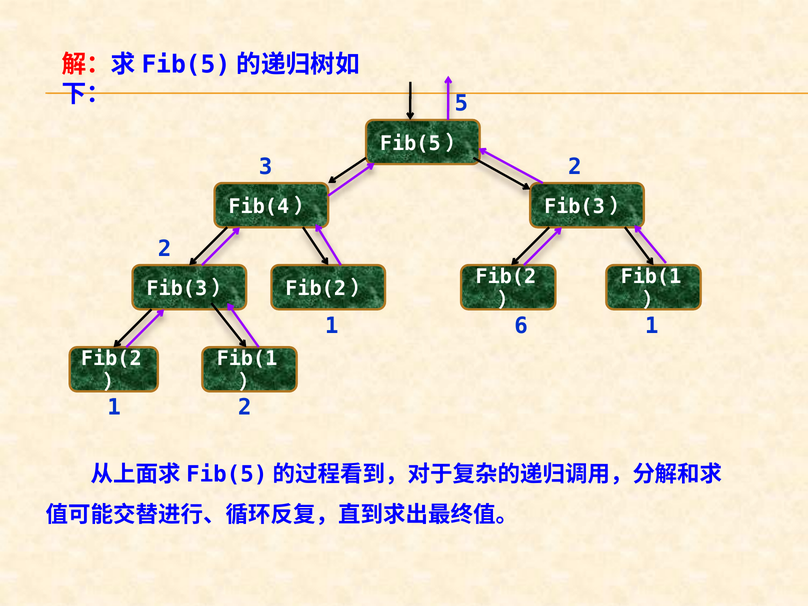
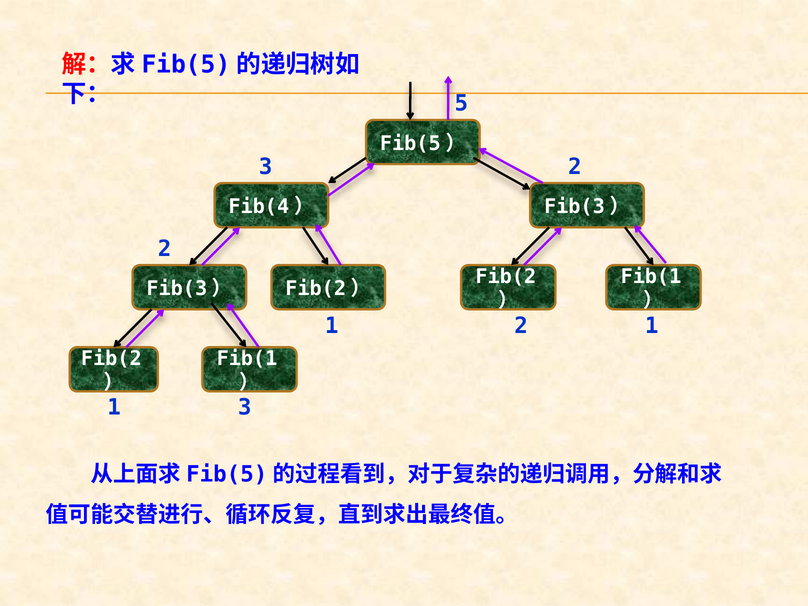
1 6: 6 -> 2 (521, 326)
2: 2 -> 3 (245, 408)
